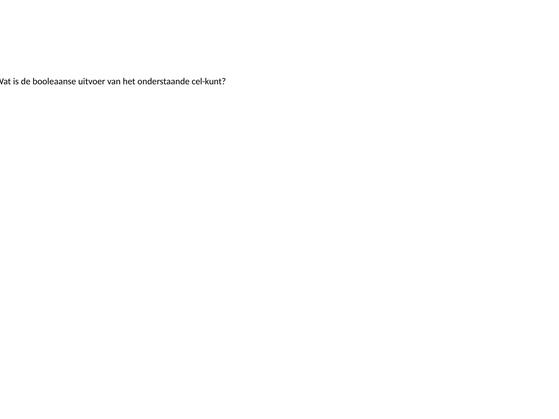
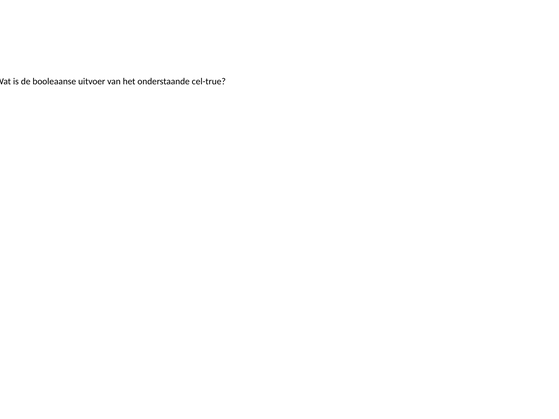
cel-kunt: cel-kunt -> cel-true (209, 82)
